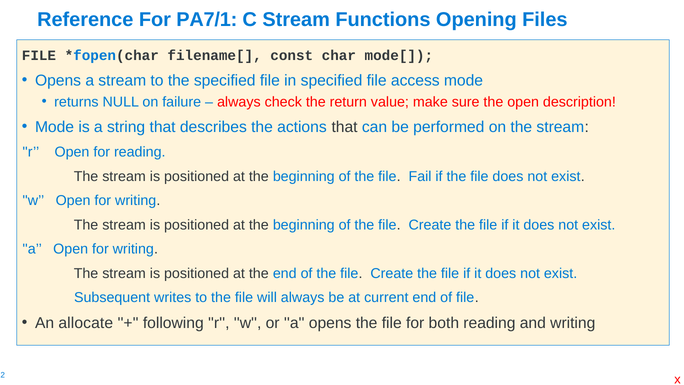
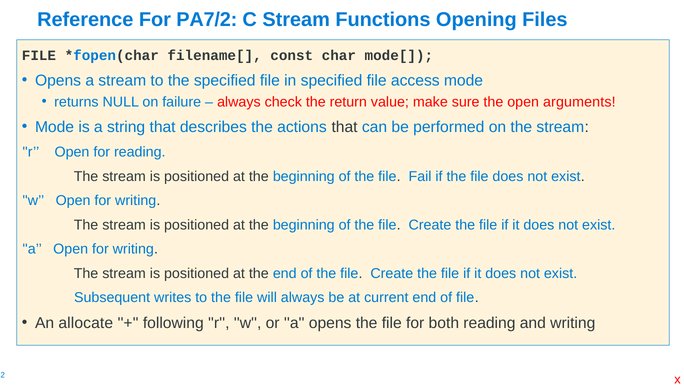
PA7/1: PA7/1 -> PA7/2 (207, 20)
description: description -> arguments (579, 102)
